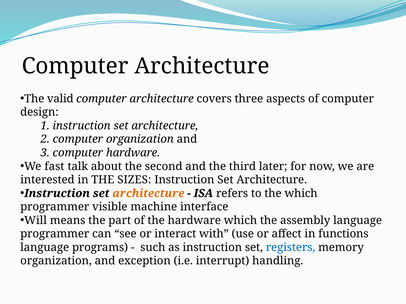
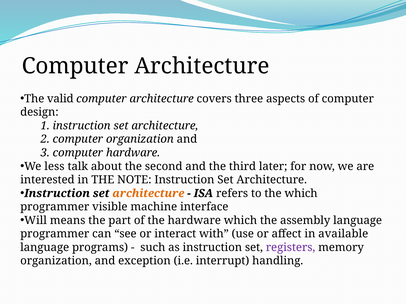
fast: fast -> less (54, 167)
SIZES: SIZES -> NOTE (134, 180)
functions: functions -> available (343, 234)
registers colour: blue -> purple (291, 248)
